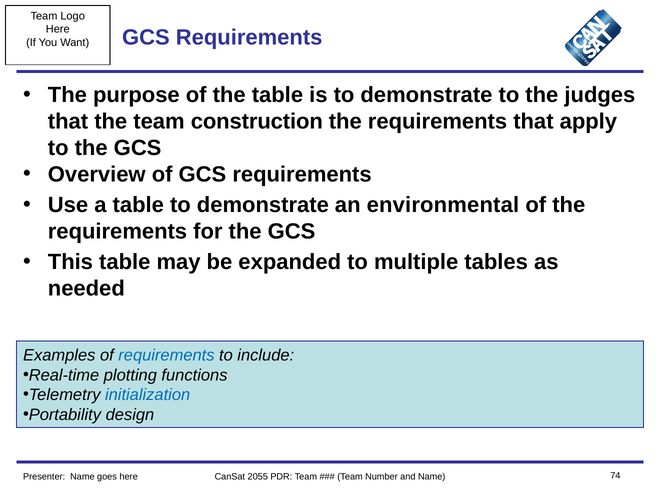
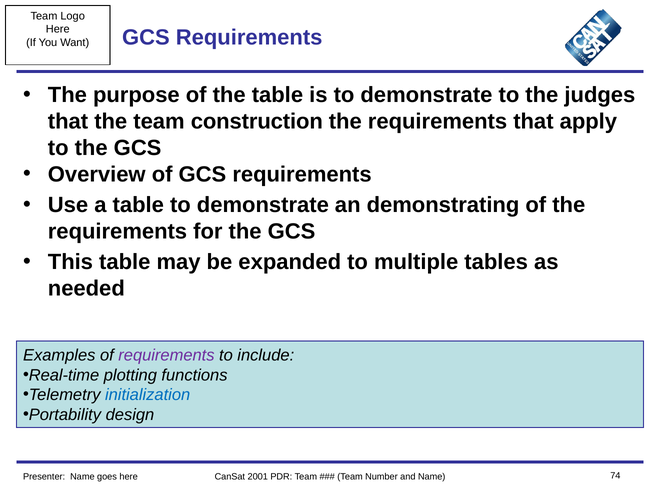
environmental: environmental -> demonstrating (443, 205)
requirements colour: blue -> purple (166, 355)
2055: 2055 -> 2001 (258, 477)
